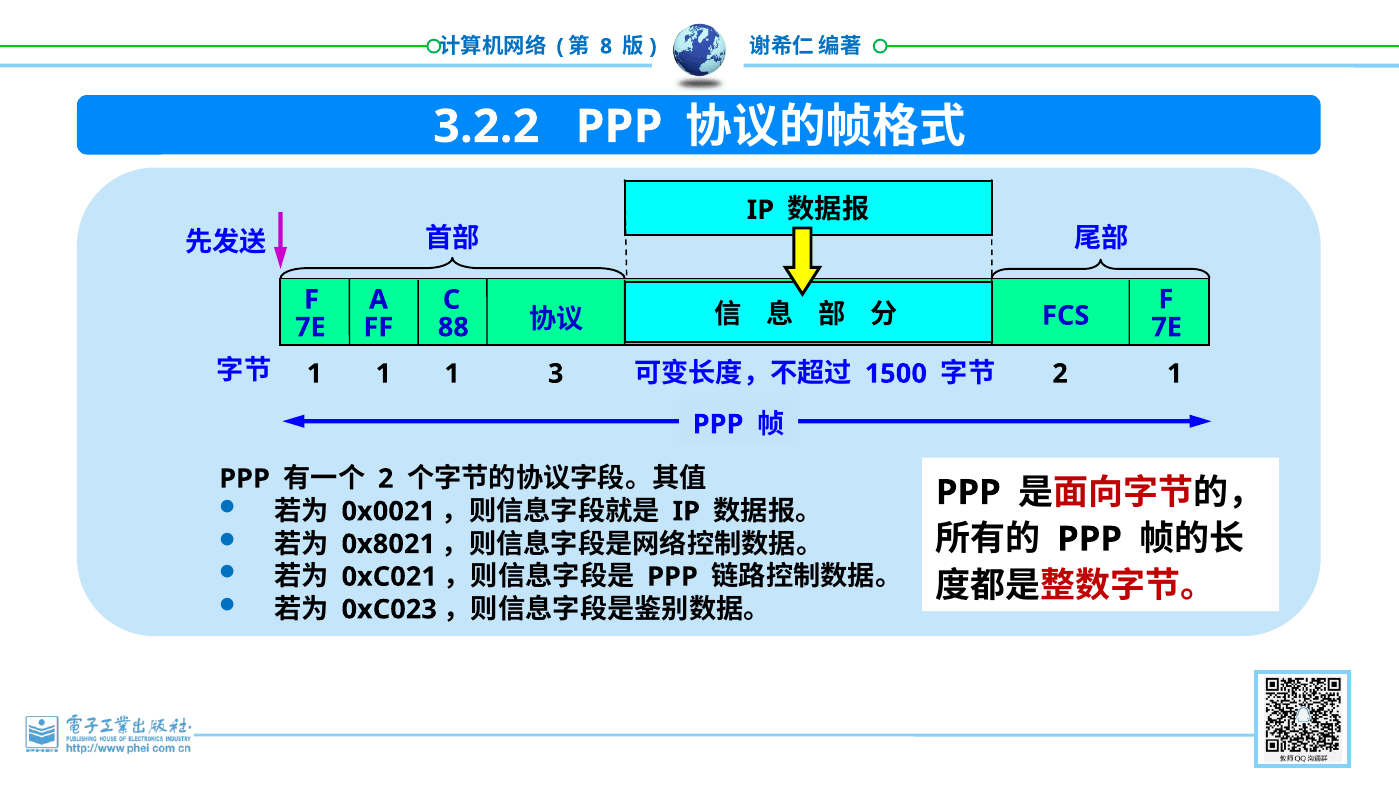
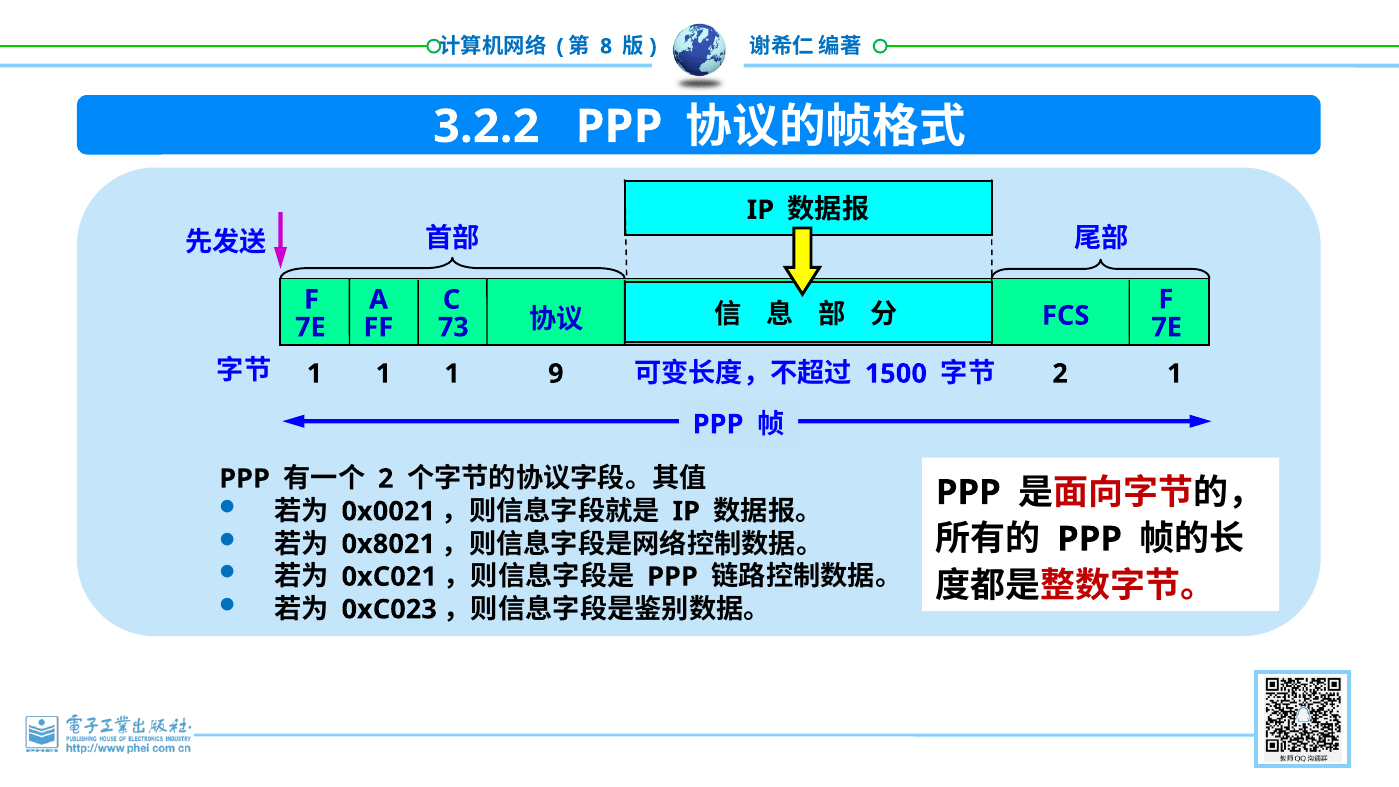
88: 88 -> 73 (453, 327)
3: 3 -> 9 (556, 374)
